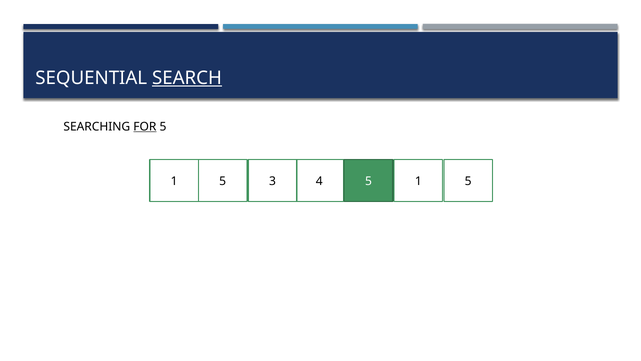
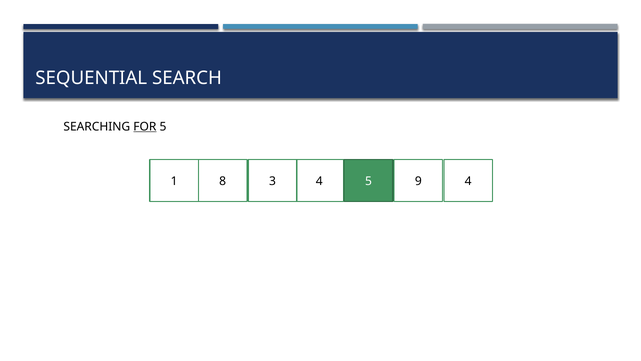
SEARCH underline: present -> none (187, 78)
5: 5 -> 8 (223, 181)
4 1: 1 -> 9 (418, 181)
3 5: 5 -> 4 (468, 181)
